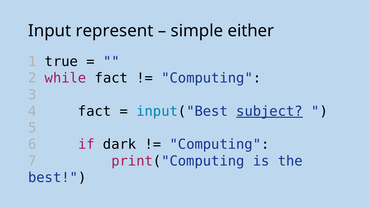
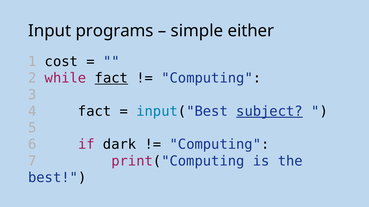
represent: represent -> programs (115, 31)
true: true -> cost (61, 62)
fact underline: none -> present (111, 78)
